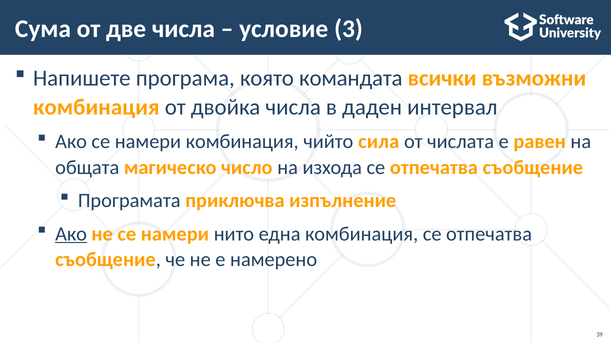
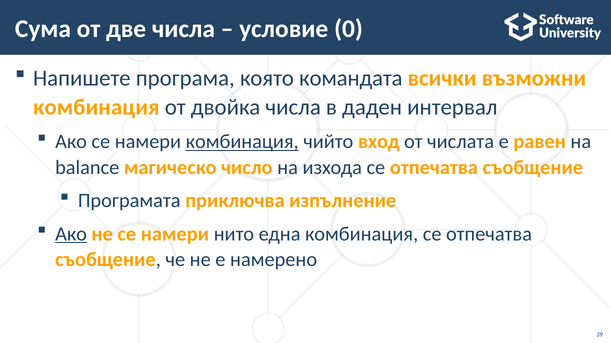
3: 3 -> 0 (348, 29)
комбинация underline: none -> present (242, 142)
сила: сила -> вход (379, 142)
общата: общата -> balance (87, 168)
